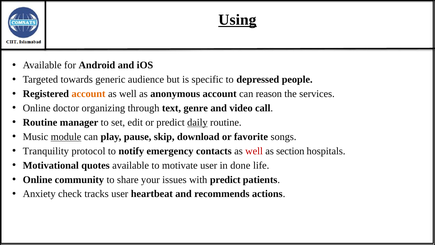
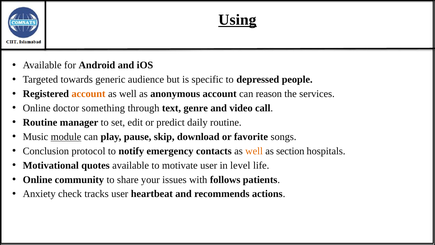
organizing: organizing -> something (103, 108)
daily underline: present -> none (197, 122)
Tranquility: Tranquility -> Conclusion (46, 151)
well colour: red -> orange (254, 151)
done: done -> level (240, 165)
with predict: predict -> follows (225, 179)
